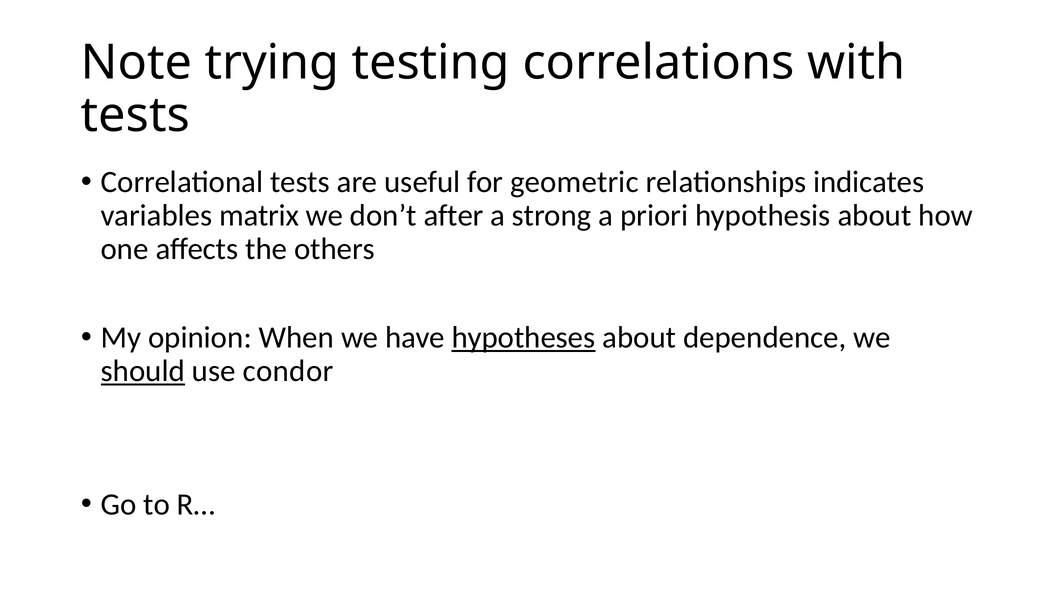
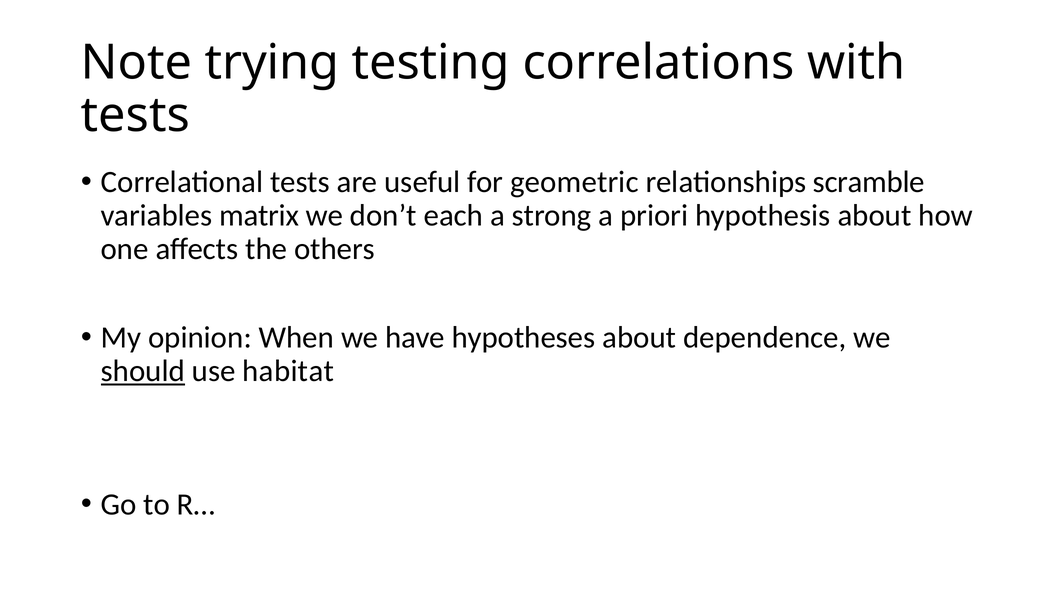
indicates: indicates -> scramble (869, 182)
after: after -> each (453, 215)
hypotheses underline: present -> none (523, 338)
condor: condor -> habitat (288, 371)
